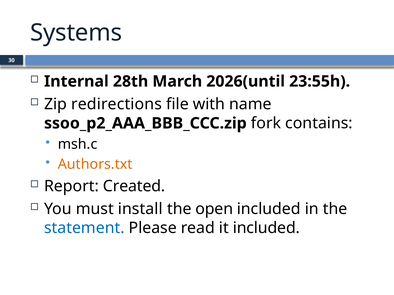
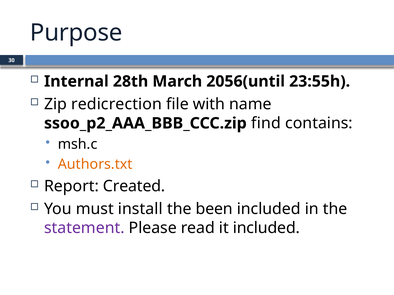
Systems: Systems -> Purpose (76, 33)
2026(until: 2026(until -> 2056(until (246, 82)
redirections: redirections -> redicrection (117, 104)
fork: fork -> find (266, 123)
open: open -> been (214, 209)
statement colour: blue -> purple (84, 228)
